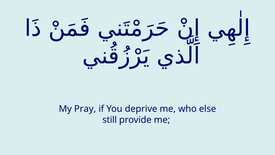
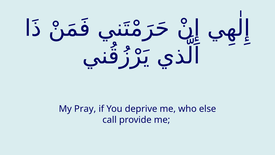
still: still -> call (110, 120)
